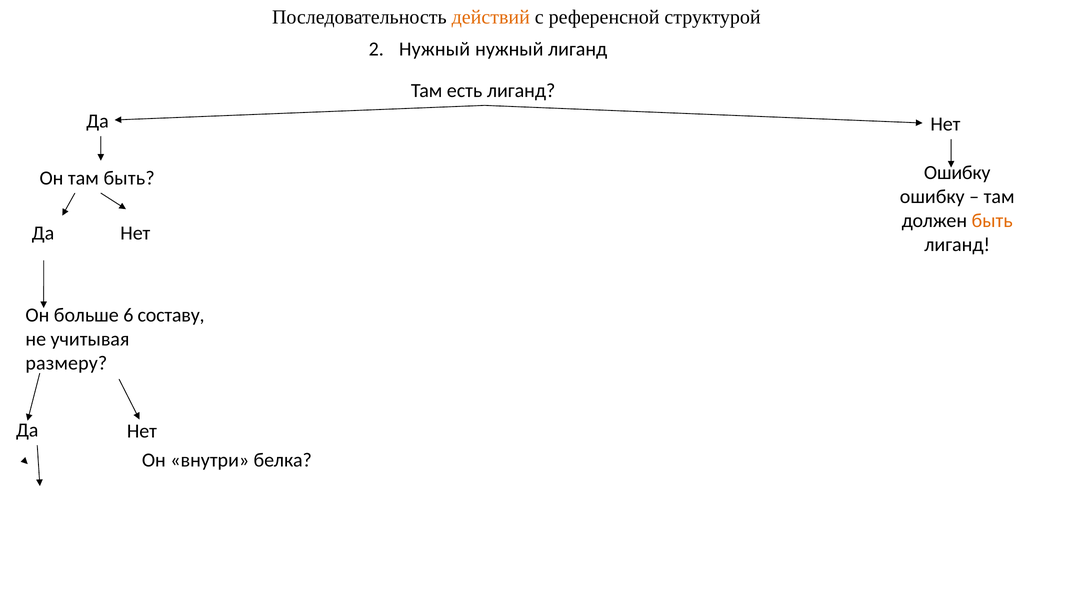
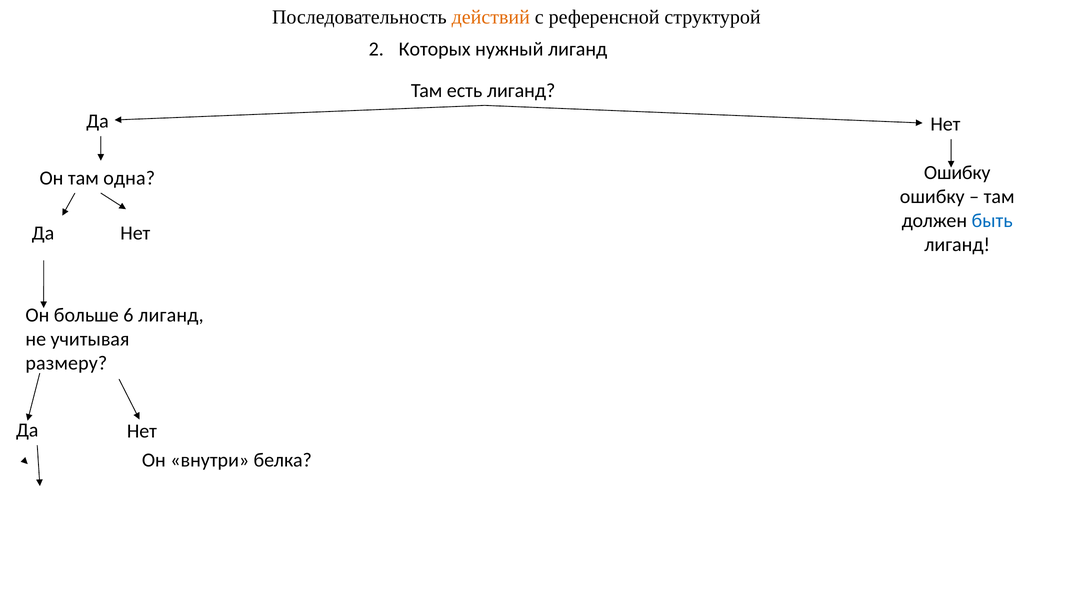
Нужный: Нужный -> Которых (435, 49)
там быть: быть -> одна (129, 178)
быть colour: orange -> blue (992, 221)
6 составу: составу -> лиганд (171, 315)
